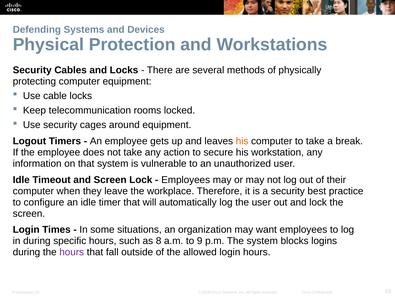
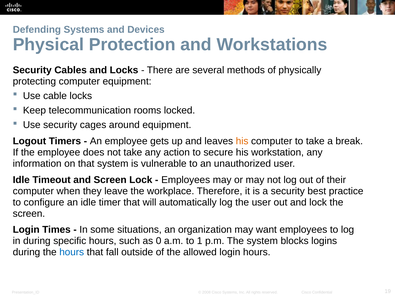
8: 8 -> 0 (159, 241)
9: 9 -> 1 (200, 241)
hours colour: purple -> blue (72, 252)
